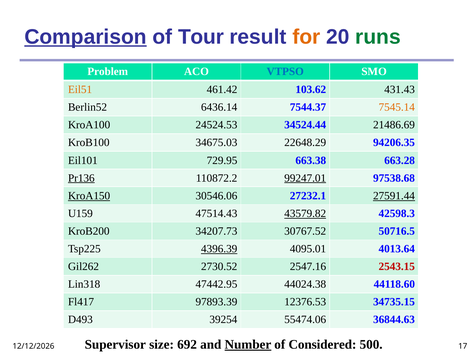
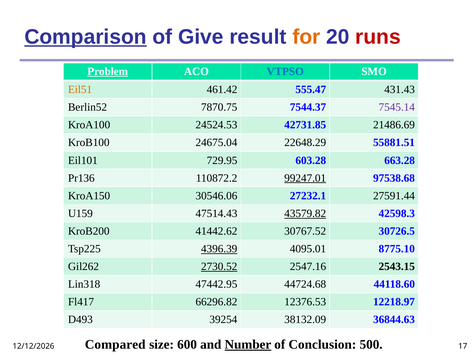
Tour: Tour -> Give (201, 37)
runs colour: green -> red (378, 37)
Problem underline: none -> present (108, 72)
103.62: 103.62 -> 555.47 (311, 90)
6436.14: 6436.14 -> 7870.75 (219, 107)
7545.14 colour: orange -> purple (397, 107)
34524.44: 34524.44 -> 42731.85 (305, 125)
34675.03: 34675.03 -> 24675.04 (216, 143)
94206.35: 94206.35 -> 55881.51 (394, 143)
663.38: 663.38 -> 603.28 (311, 160)
Pr136 underline: present -> none (81, 178)
KroA150 underline: present -> none (89, 196)
27591.44 underline: present -> none (394, 196)
34207.73: 34207.73 -> 41442.62 (216, 231)
50716.5: 50716.5 -> 30726.5 (397, 231)
4013.64: 4013.64 -> 8775.10 (397, 249)
2730.52 underline: none -> present (219, 266)
2543.15 colour: red -> black (397, 266)
44024.38: 44024.38 -> 44724.68 (305, 284)
97893.39: 97893.39 -> 66296.82 (216, 302)
34735.15: 34735.15 -> 12218.97 (394, 302)
55474.06: 55474.06 -> 38132.09 (305, 320)
Supervisor: Supervisor -> Compared (115, 344)
692: 692 -> 600 (187, 344)
Considered: Considered -> Conclusion (322, 344)
